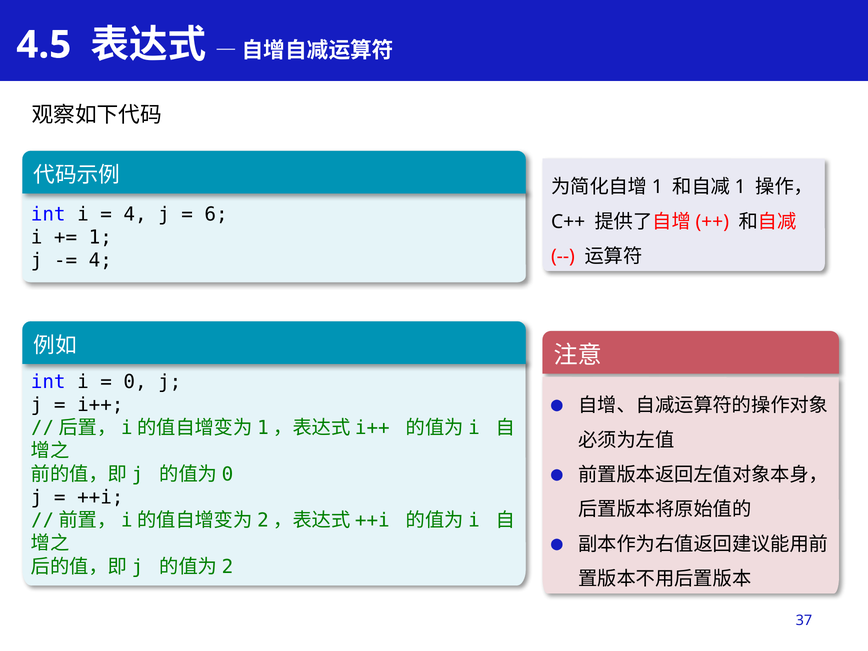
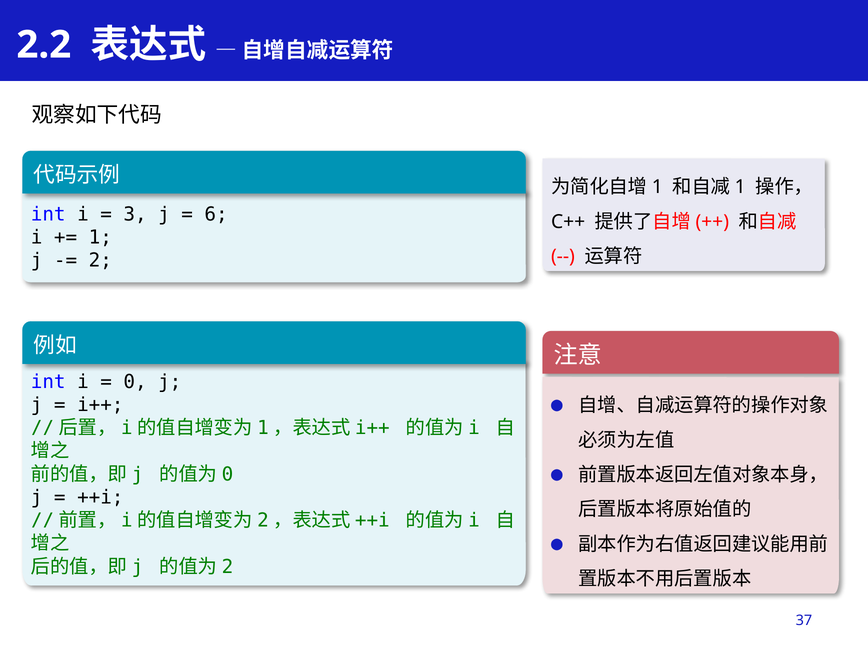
4.5: 4.5 -> 2.2 (44, 45)
4: 4 -> 3 (135, 214)
4: 4 -> 2 (100, 261)
